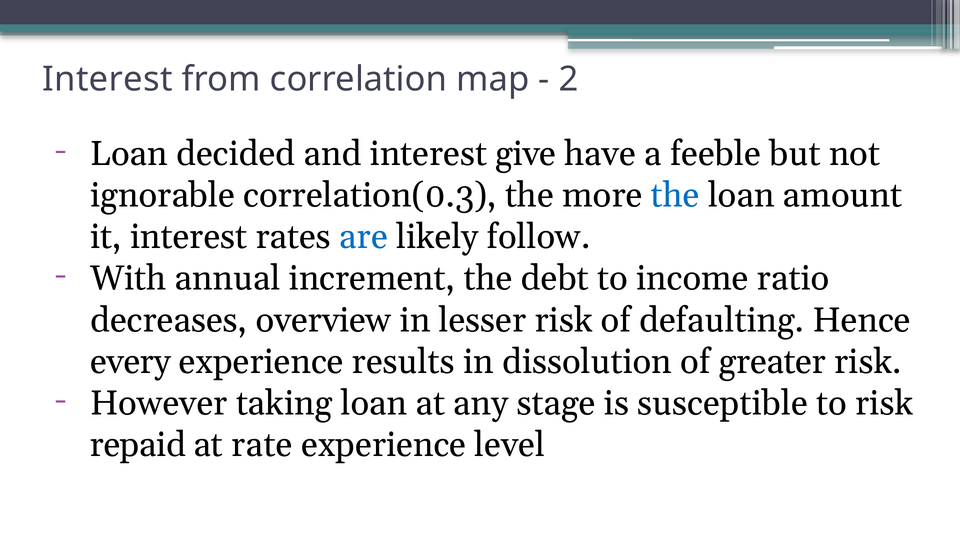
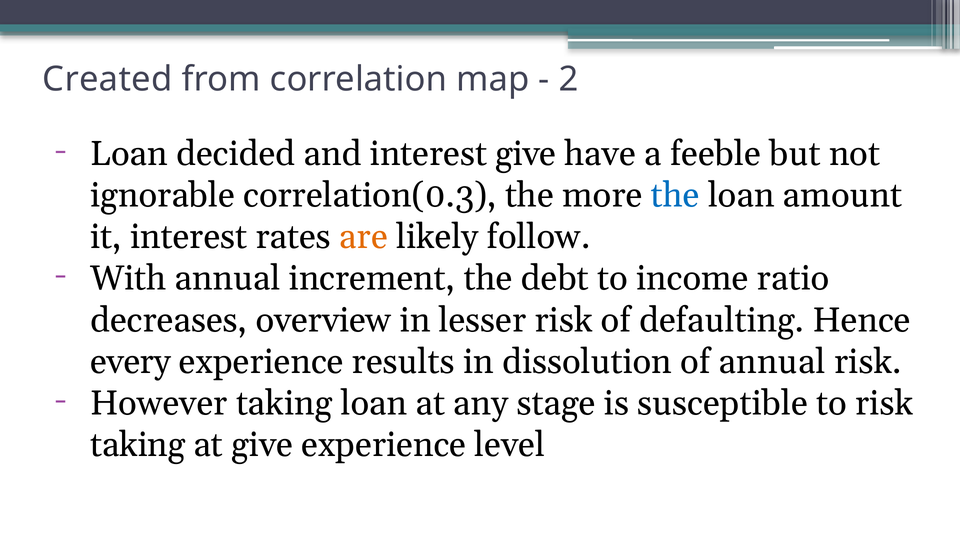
Interest: Interest -> Created (107, 80)
are colour: blue -> orange (364, 237)
of greater: greater -> annual (772, 362)
repaid: repaid -> taking (138, 445)
at rate: rate -> give (262, 445)
